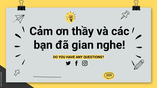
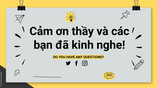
gian: gian -> kinh (83, 45)
